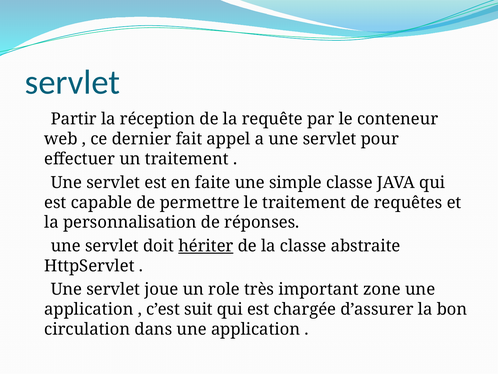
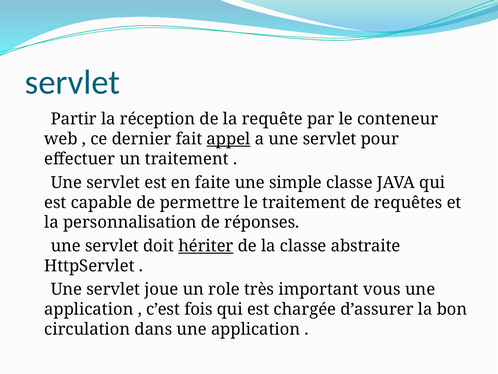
appel underline: none -> present (229, 139)
zone: zone -> vous (382, 289)
suit: suit -> fois (198, 309)
